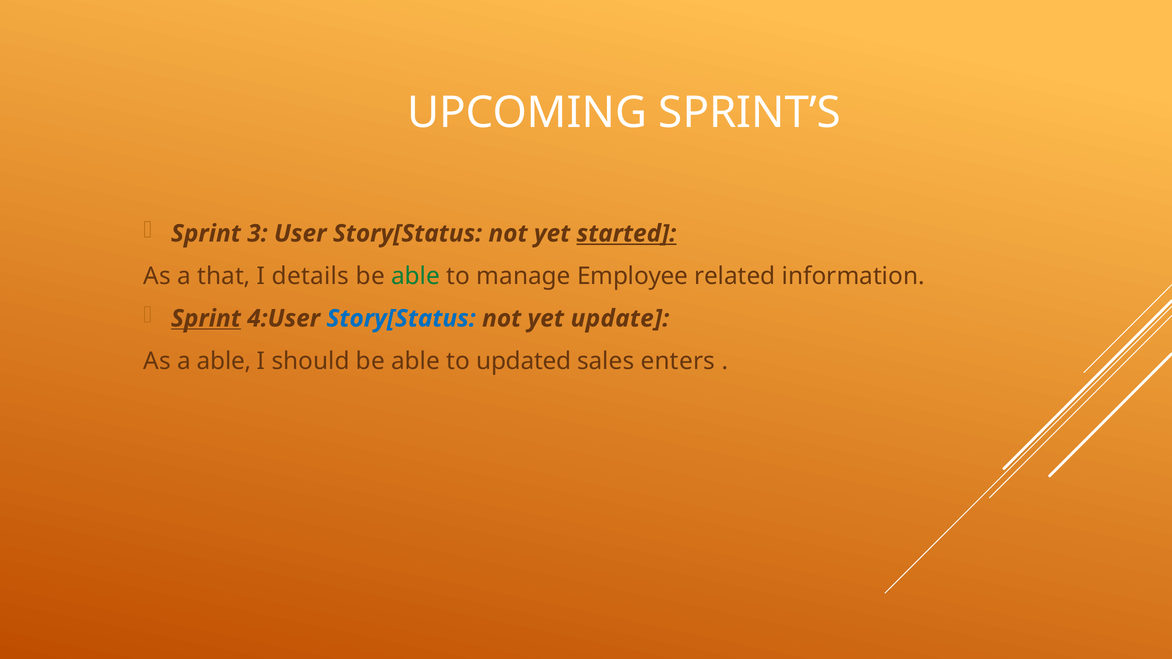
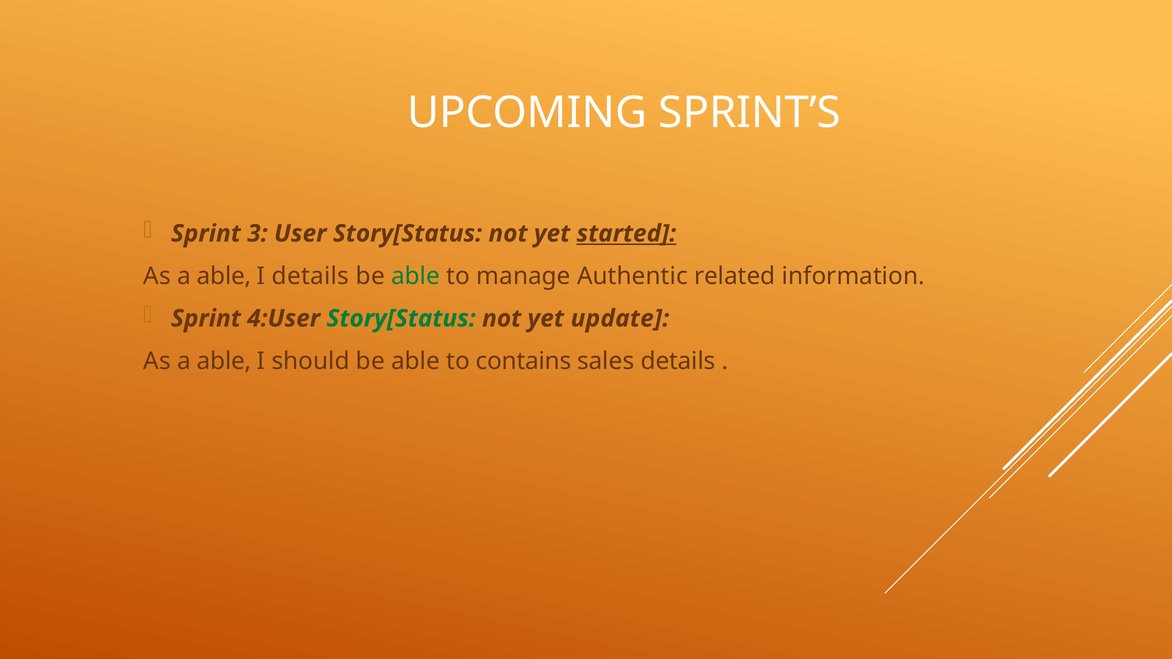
that: that -> able (224, 276)
Employee: Employee -> Authentic (633, 276)
Sprint underline: present -> none (206, 319)
Story[Status colour: blue -> green (401, 319)
updated: updated -> contains (524, 361)
sales enters: enters -> details (678, 361)
